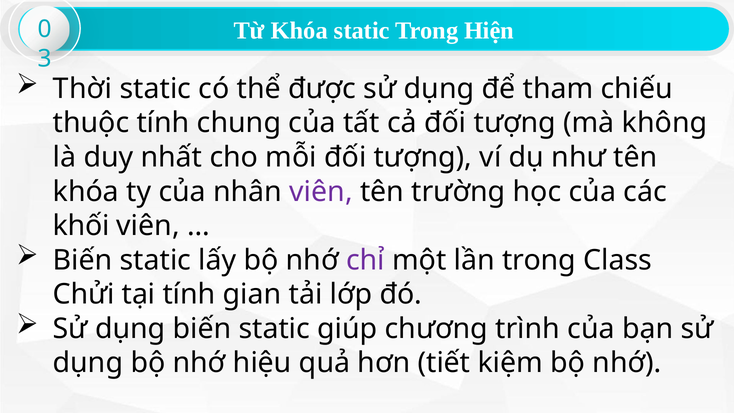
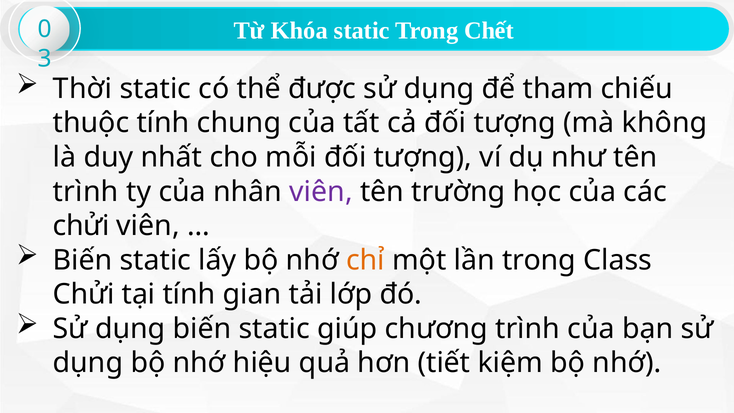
Hiện: Hiện -> Chết (489, 31)
khóa: khóa -> trình (86, 192)
khối: khối -> chửi (81, 226)
chỉ colour: purple -> orange (365, 260)
